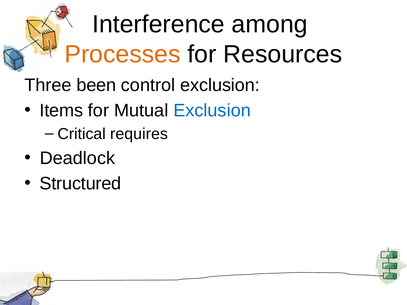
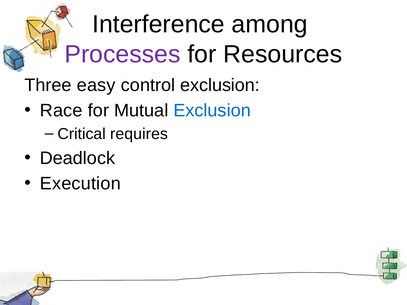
Processes colour: orange -> purple (122, 54)
been: been -> easy (96, 85)
Items: Items -> Race (61, 111)
Structured: Structured -> Execution (80, 184)
